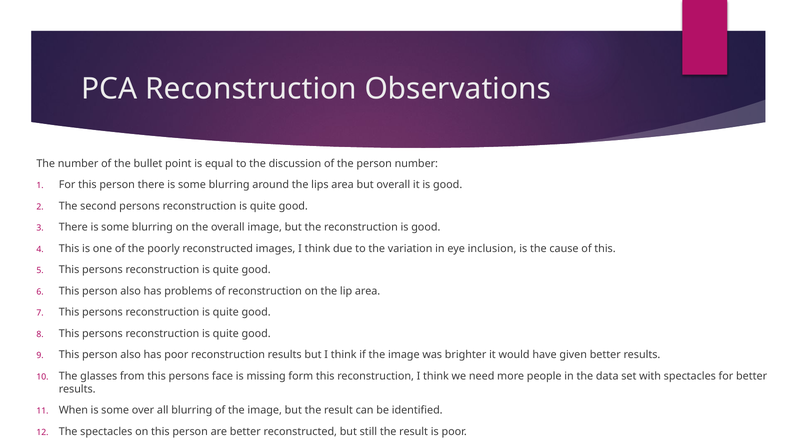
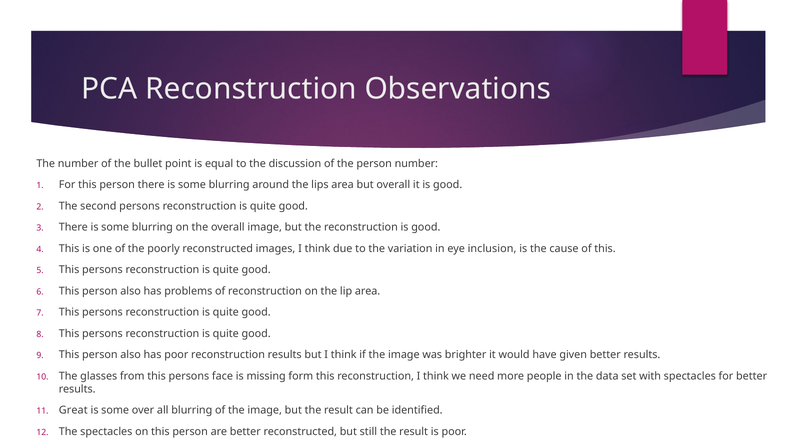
When: When -> Great (73, 411)
